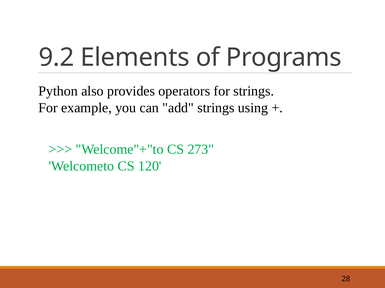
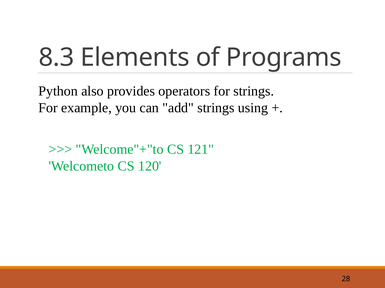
9.2: 9.2 -> 8.3 (56, 58)
273: 273 -> 121 (201, 150)
